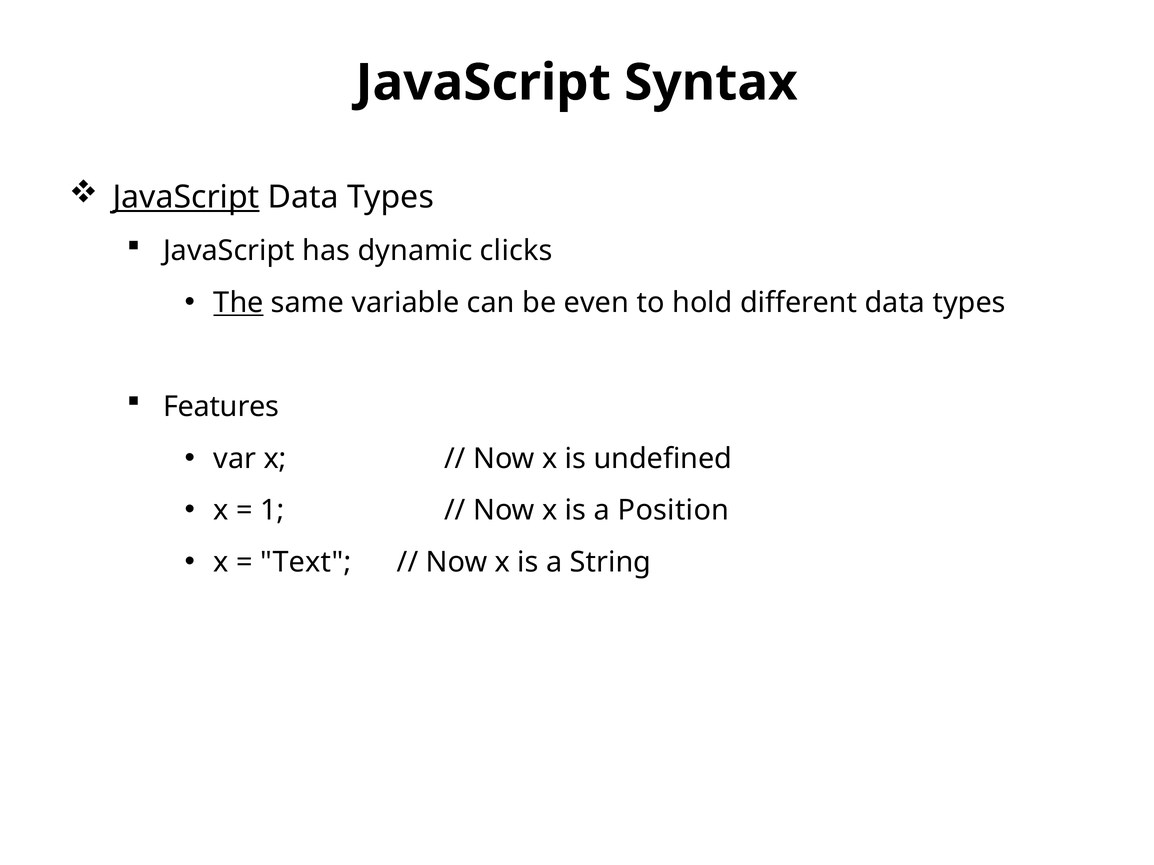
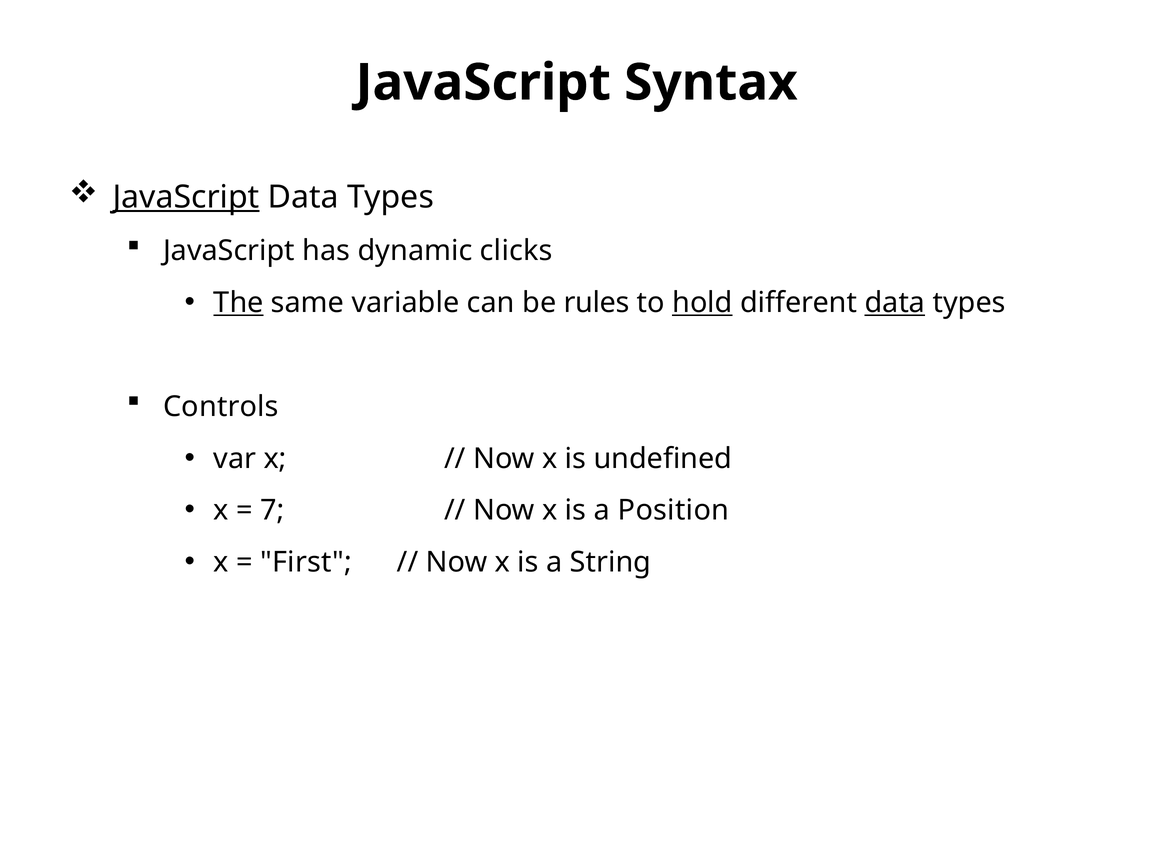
even: even -> rules (597, 303)
hold underline: none -> present (702, 303)
data underline: none -> present (895, 303)
Features: Features -> Controls (221, 407)
1: 1 -> 7 (272, 511)
Text: Text -> First (306, 563)
